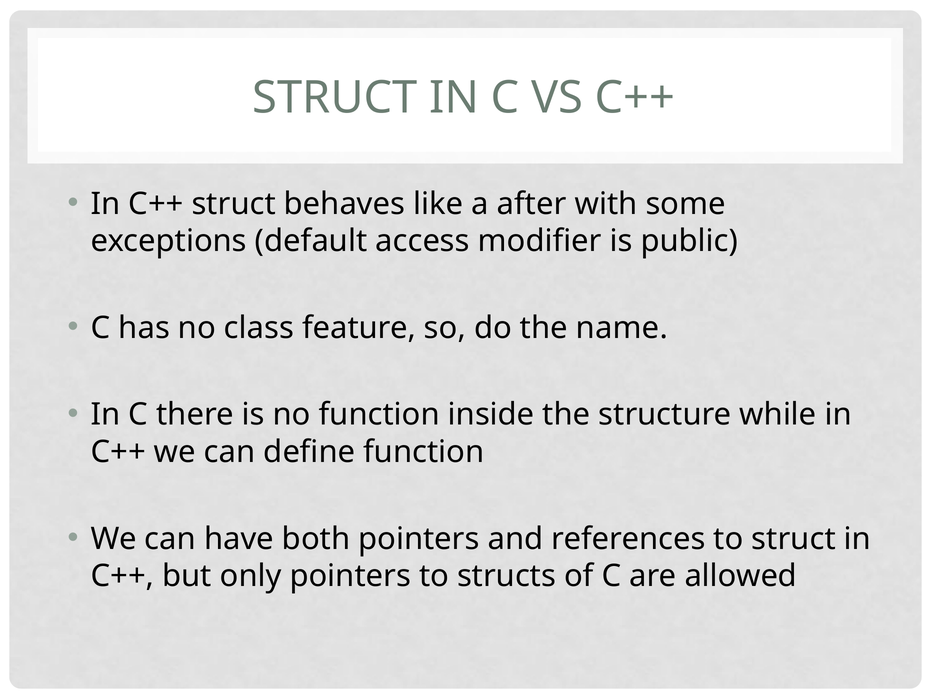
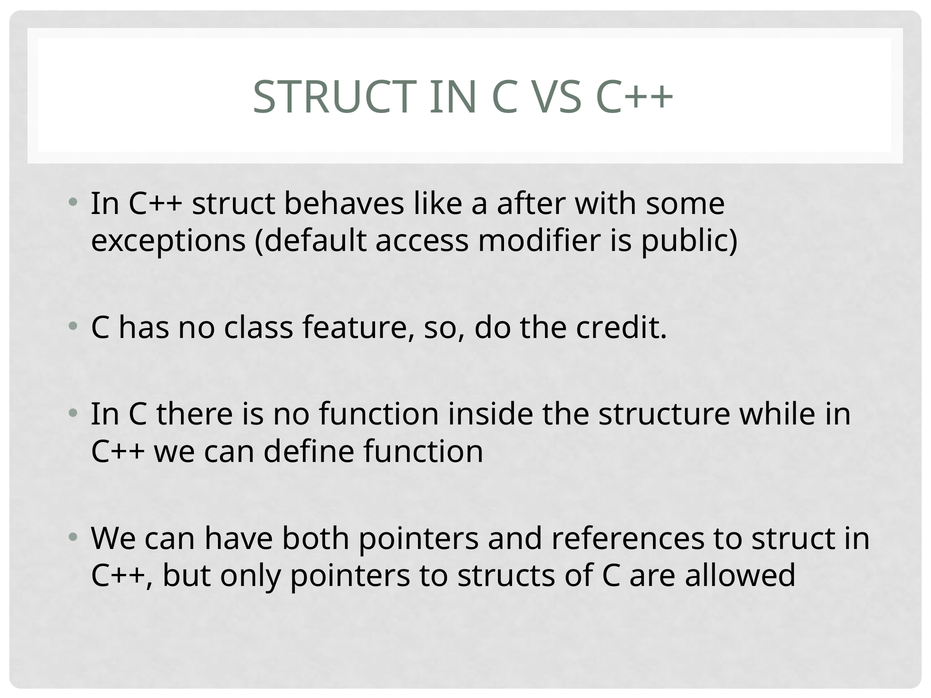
name: name -> credit (622, 328)
